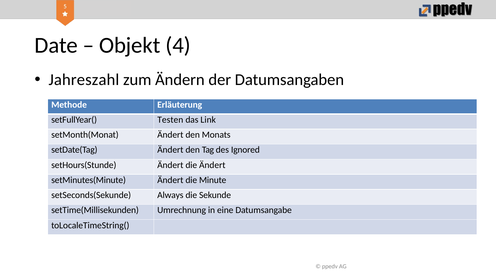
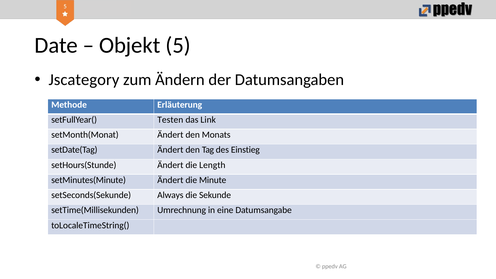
4: 4 -> 5 (178, 45)
Jahreszahl: Jahreszahl -> Jscategory (84, 80)
Ignored: Ignored -> Einstieg (245, 150)
die Ändert: Ändert -> Length (212, 165)
